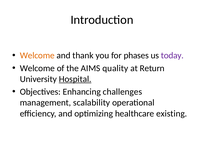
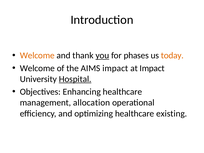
you underline: none -> present (102, 55)
today colour: purple -> orange (172, 55)
AIMS quality: quality -> impact (115, 68)
at Return: Return -> Impact (152, 68)
Enhancing challenges: challenges -> healthcare (122, 92)
scalability: scalability -> allocation (92, 103)
